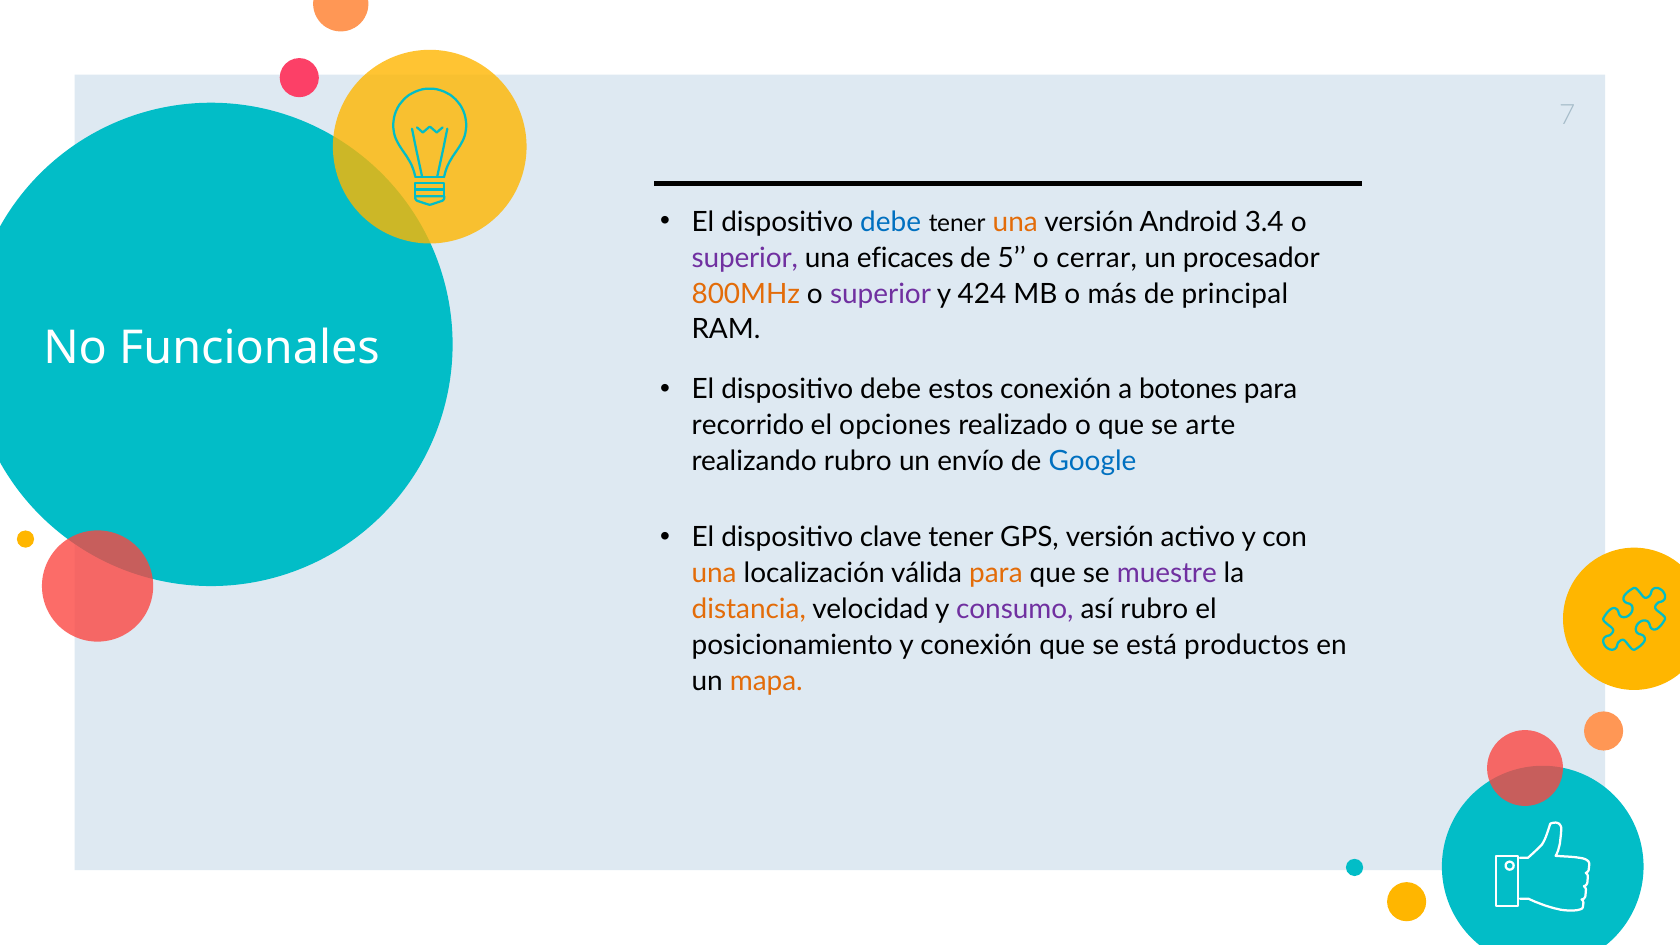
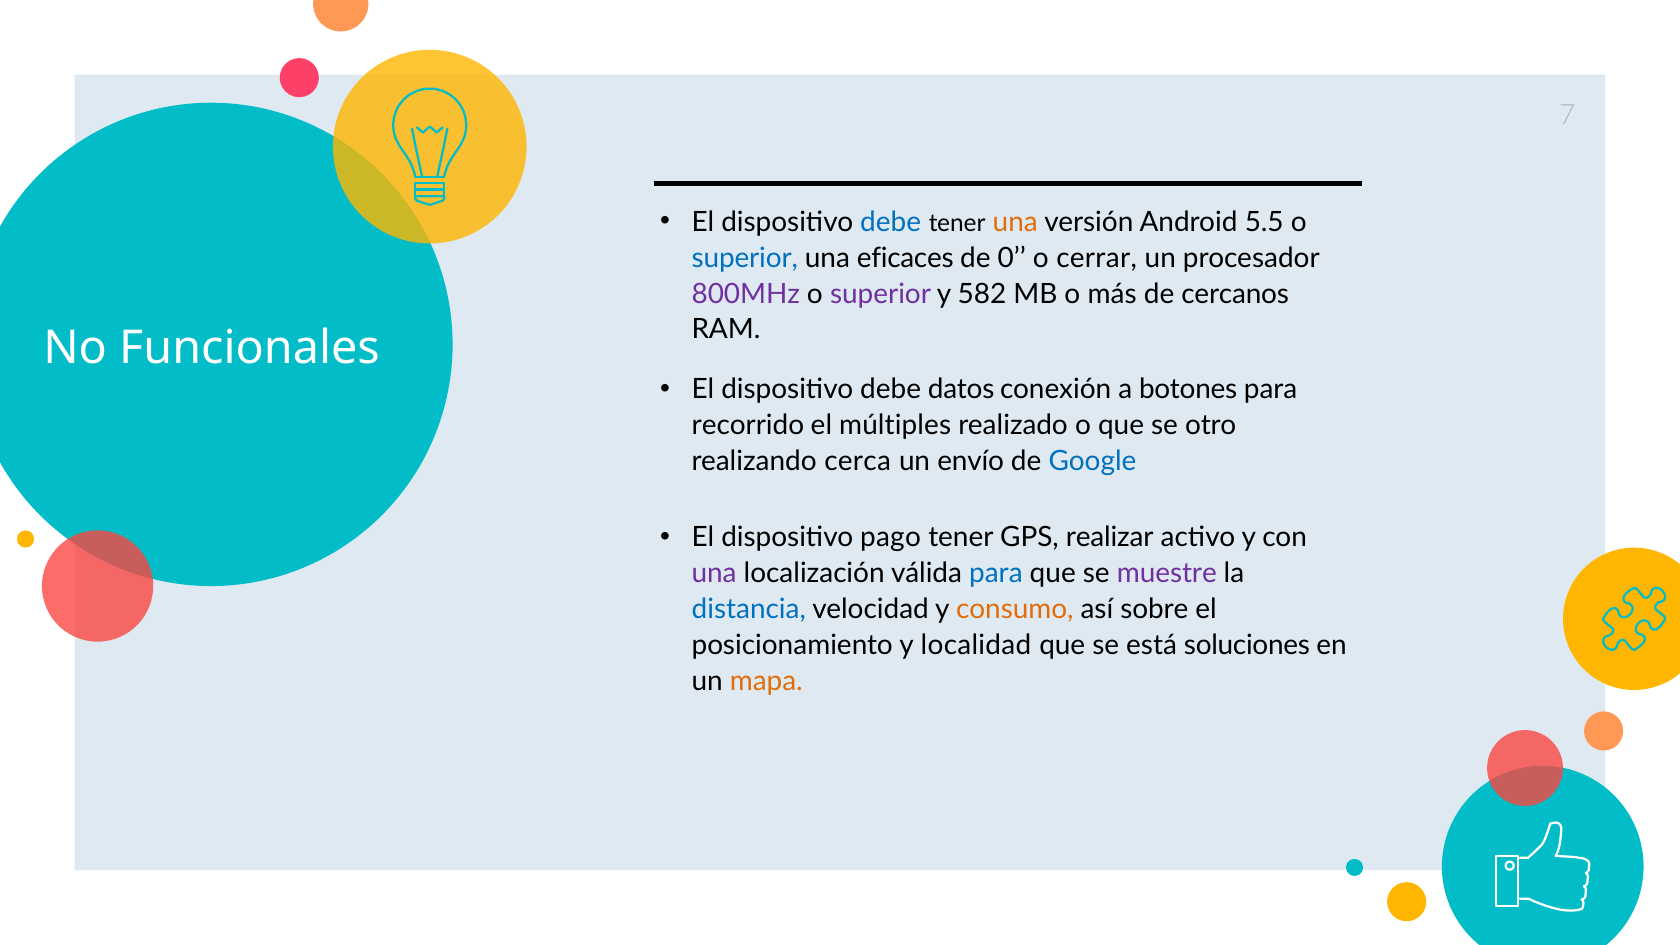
3.4: 3.4 -> 5.5 (1264, 222)
superior colour: purple -> blue (745, 258)
5: 5 -> 0 (1012, 258)
800MHz colour: orange -> purple (746, 294)
424: 424 -> 582 (982, 294)
principal: principal -> cercanos (1235, 294)
estos: estos -> datos (961, 390)
opciones: opciones -> múltiples (895, 425)
arte: arte -> otro (1211, 425)
realizando rubro: rubro -> cerca (858, 461)
clave: clave -> pago (891, 537)
GPS versión: versión -> realizar (1110, 537)
una colour: orange -> purple (714, 573)
para colour: orange -> blue (996, 573)
distancia colour: orange -> blue (749, 609)
consumo colour: purple -> orange (1015, 609)
así rubro: rubro -> sobre (1154, 609)
y conexión: conexión -> localidad (976, 645)
productos: productos -> soluciones (1247, 645)
